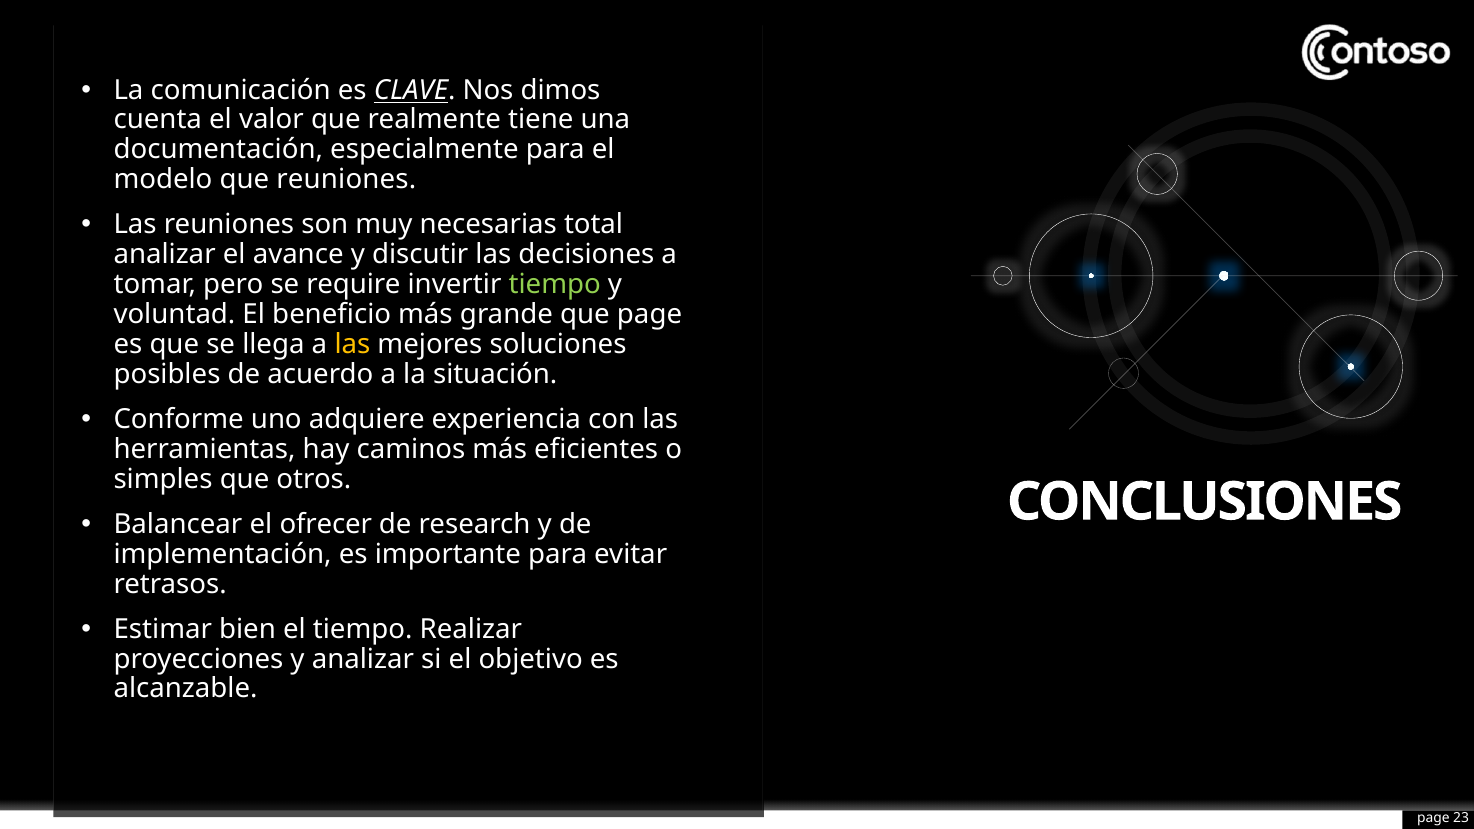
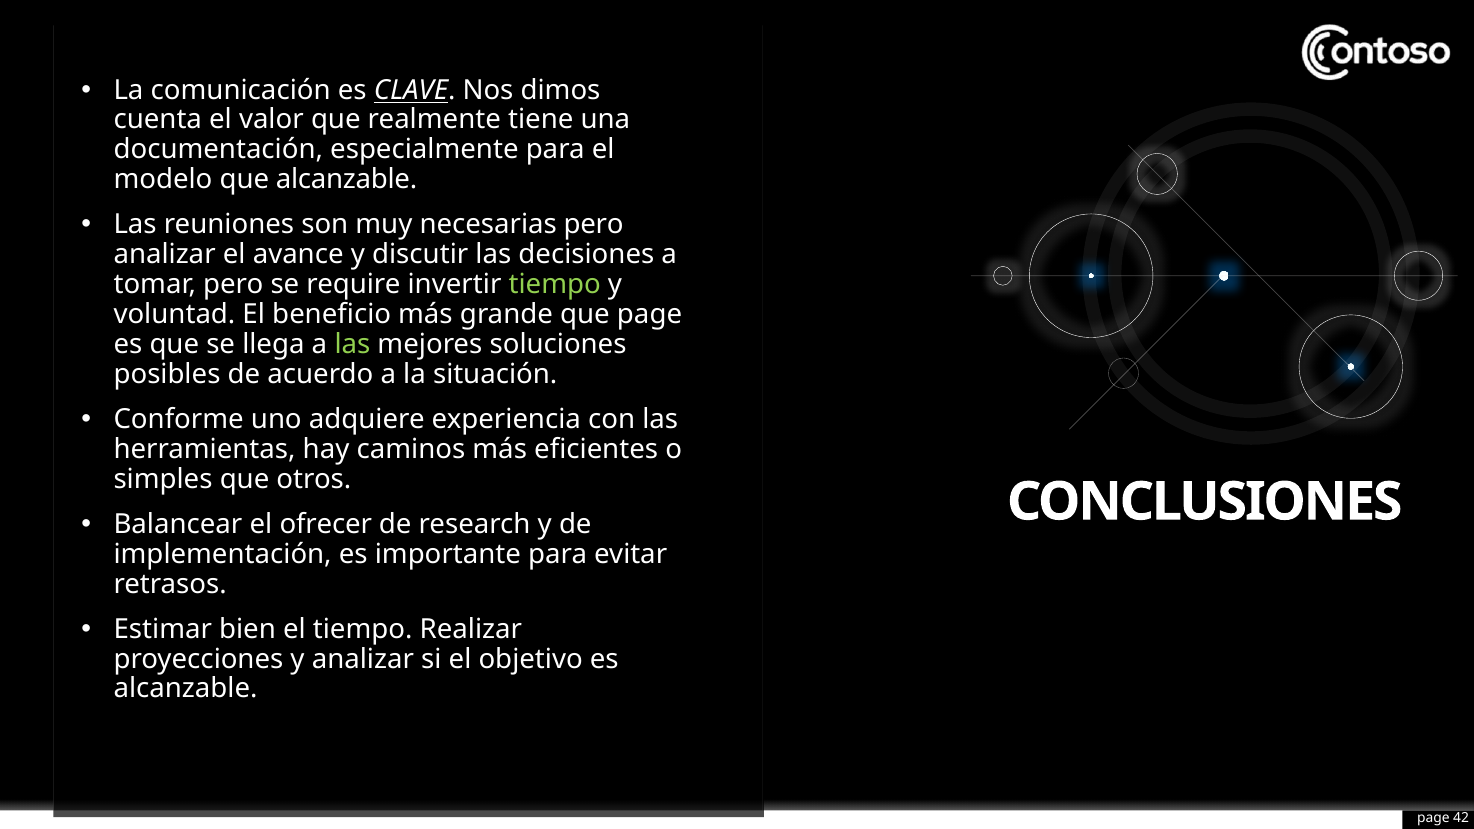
que reuniones: reuniones -> alcanzable (347, 180)
necesarias total: total -> pero (594, 225)
las colour: yellow -> light green (352, 344)
23: 23 -> 42 (1461, 818)
